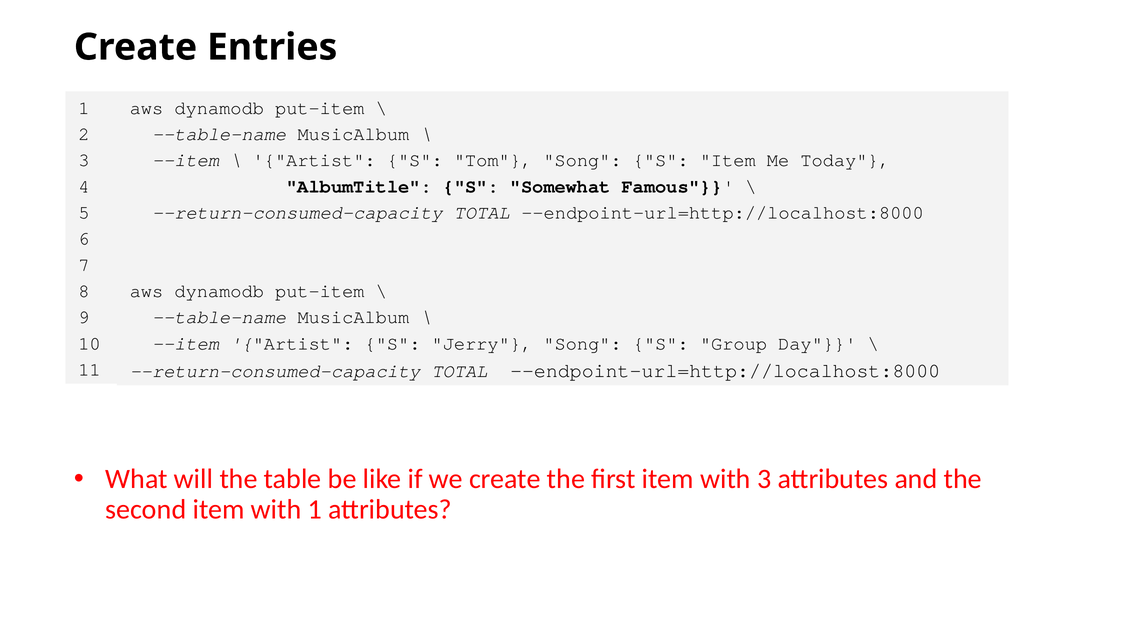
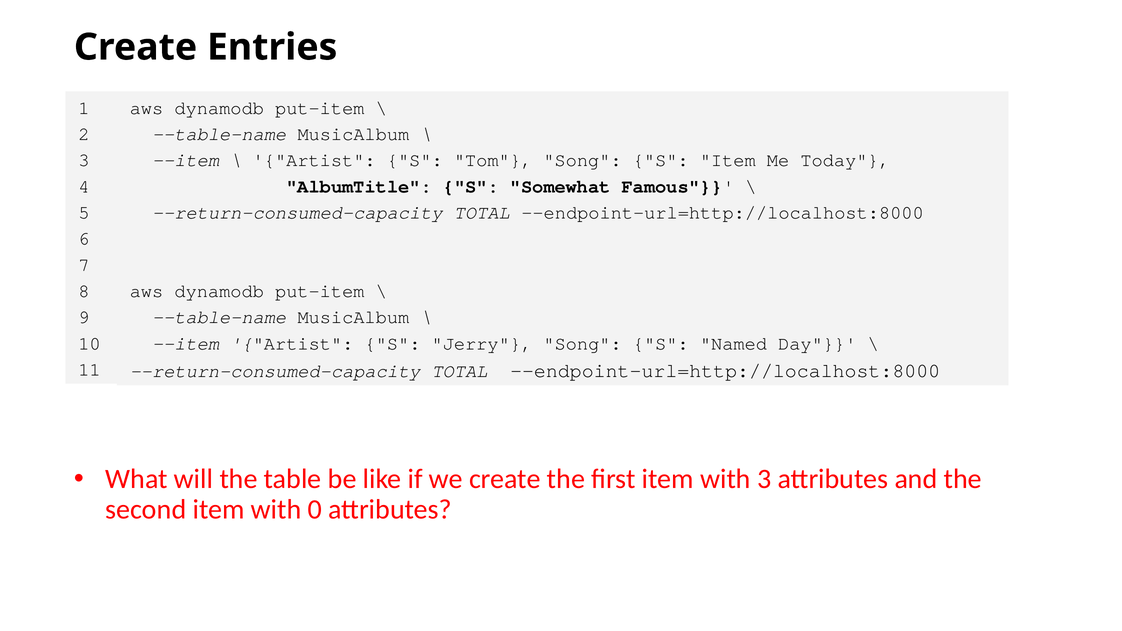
Group: Group -> Named (733, 344)
with 1: 1 -> 0 (315, 509)
